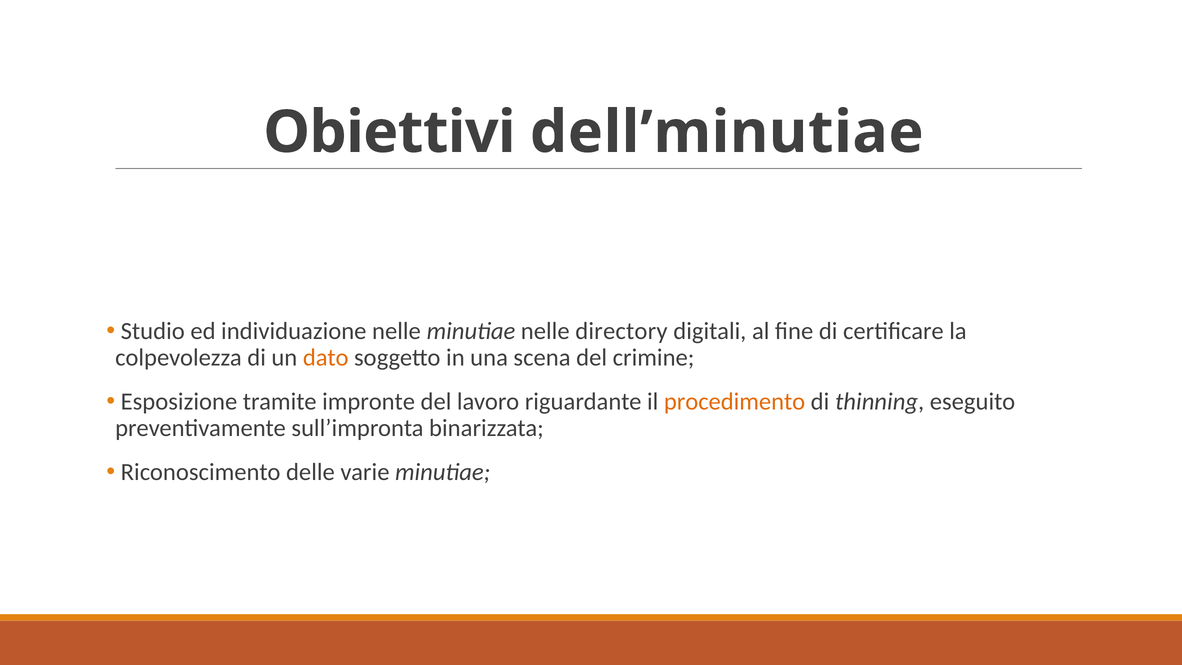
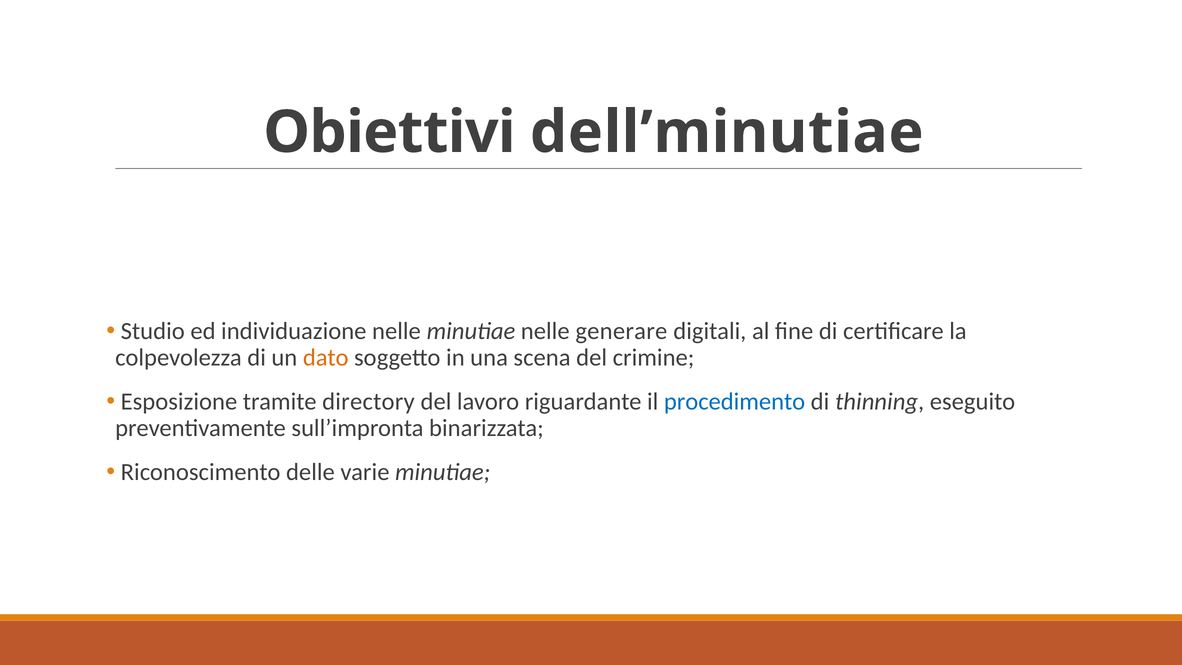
directory: directory -> generare (621, 331)
impronte: impronte -> directory (368, 401)
procedimento colour: orange -> blue (735, 401)
